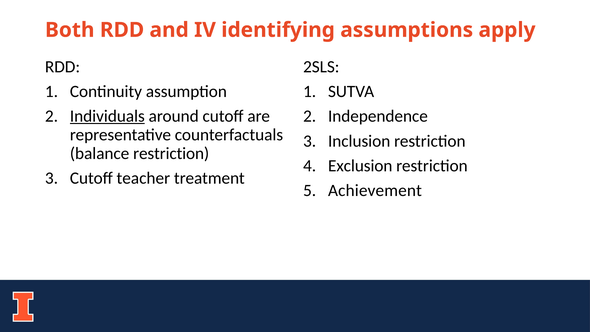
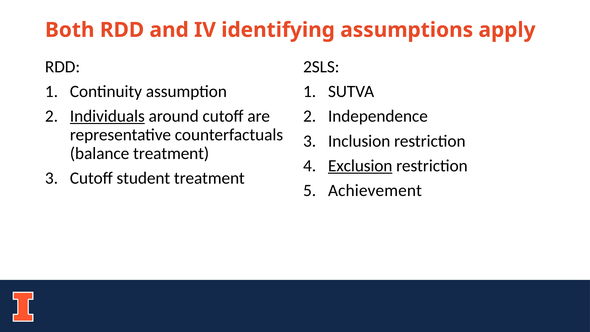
balance restriction: restriction -> treatment (171, 153)
Exclusion underline: none -> present (360, 166)
teacher: teacher -> student (143, 178)
